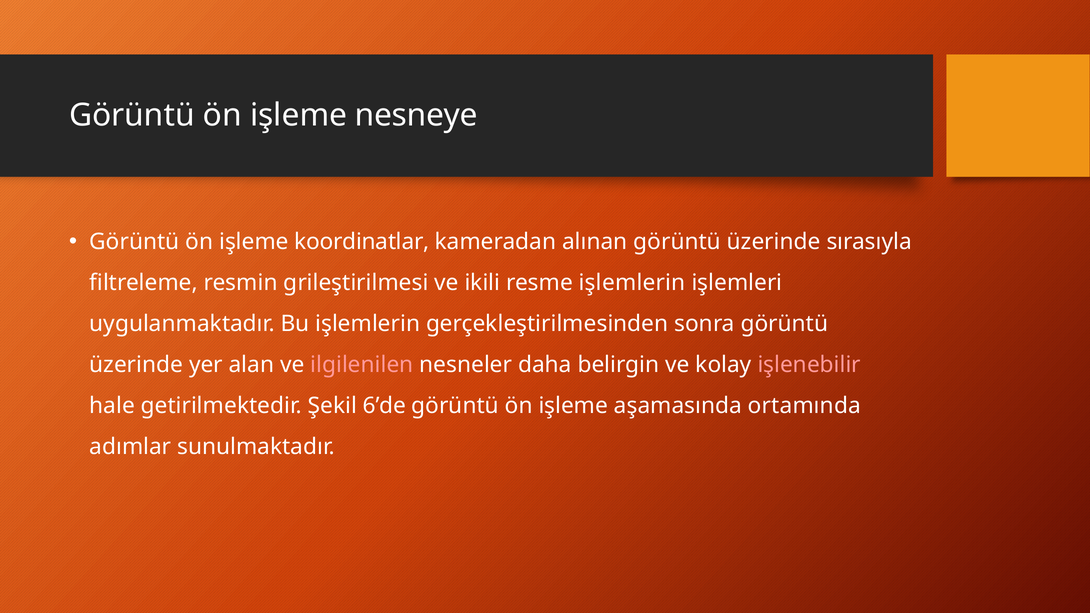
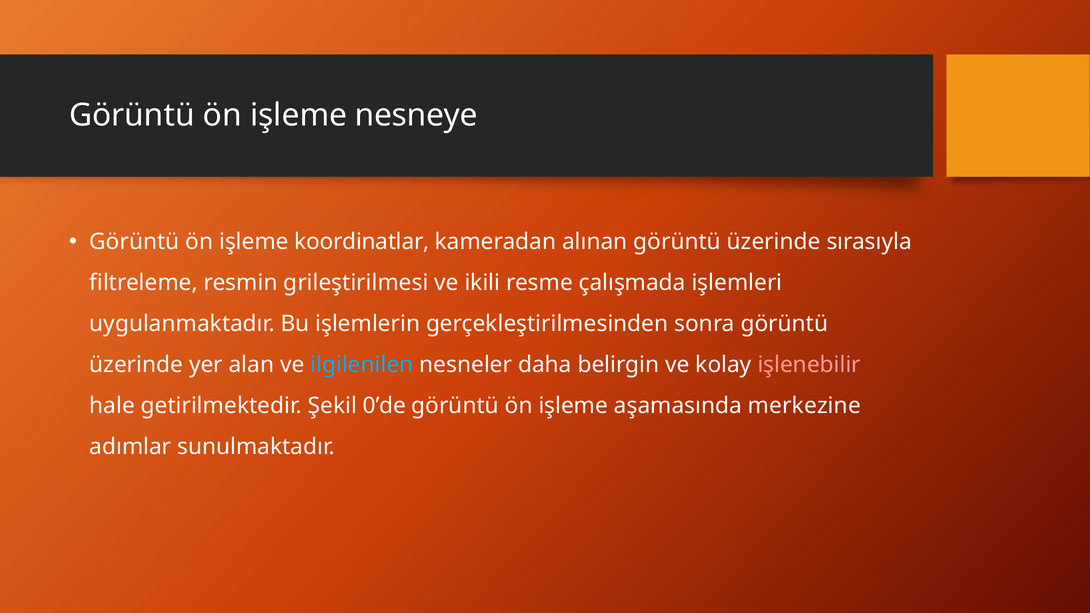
resme işlemlerin: işlemlerin -> çalışmada (632, 283)
ilgilenilen colour: pink -> light blue (362, 365)
6’de: 6’de -> 0’de (384, 406)
ortamında: ortamında -> merkezine (804, 406)
